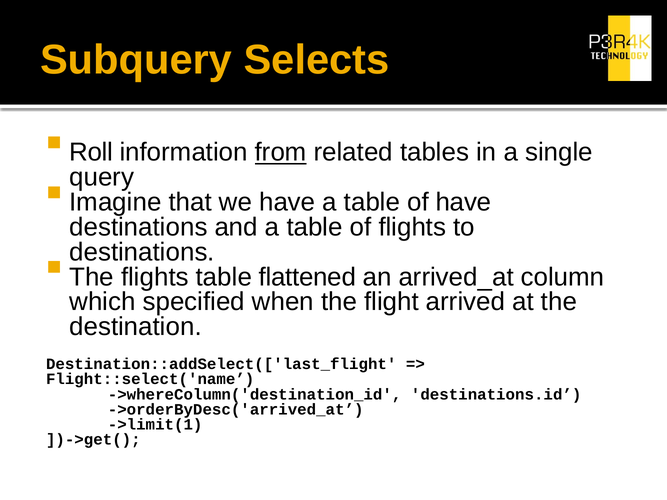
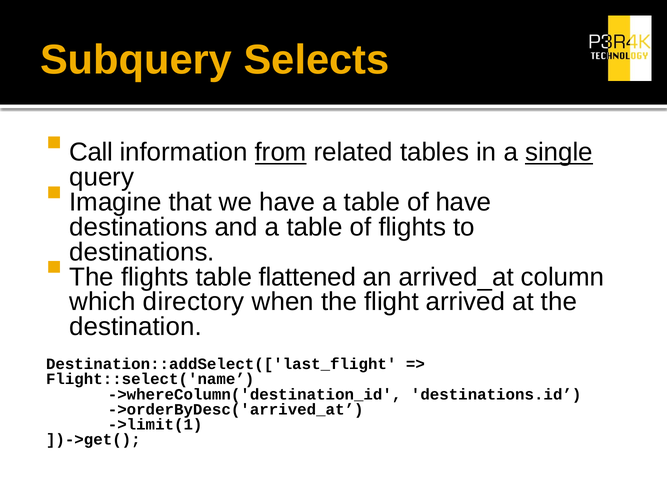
Roll: Roll -> Call (91, 153)
single underline: none -> present (559, 153)
specified: specified -> directory (194, 302)
